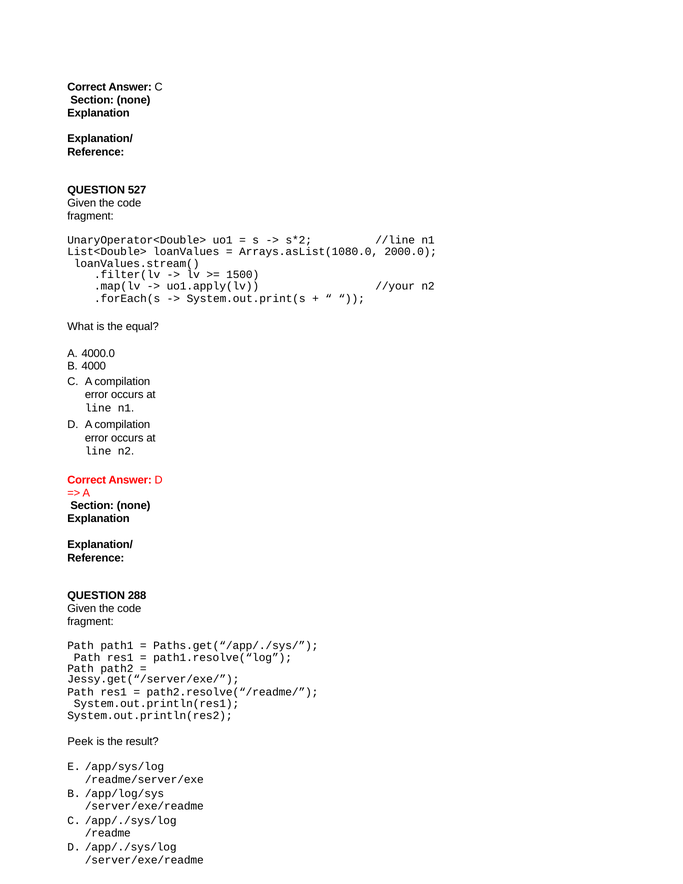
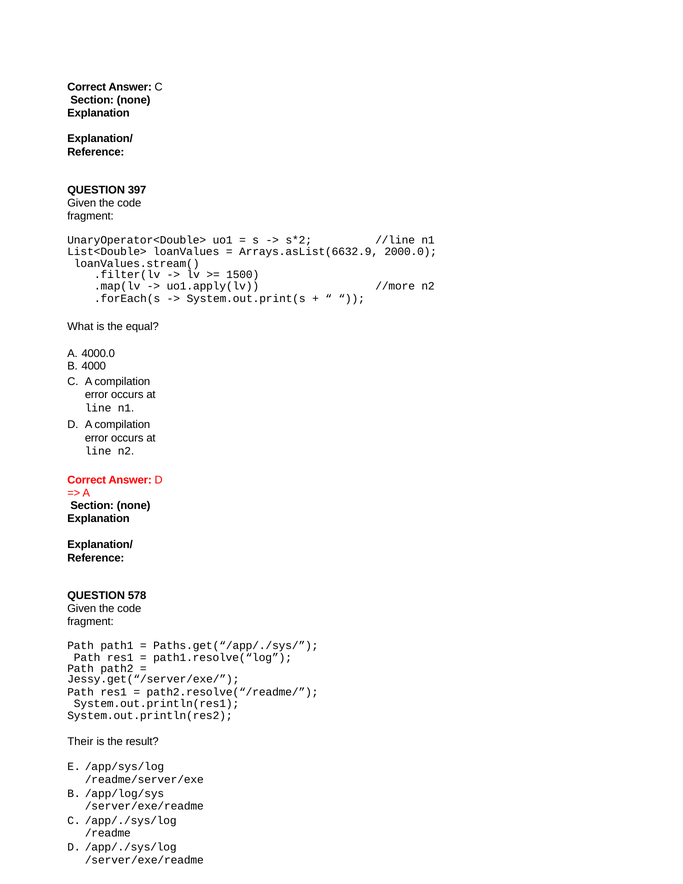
527: 527 -> 397 (137, 190)
Arrays.asList(1080.0: Arrays.asList(1080.0 -> Arrays.asList(6632.9 (309, 252)
//your: //your -> //more (395, 286)
288: 288 -> 578 (137, 596)
Peek: Peek -> Their (80, 741)
